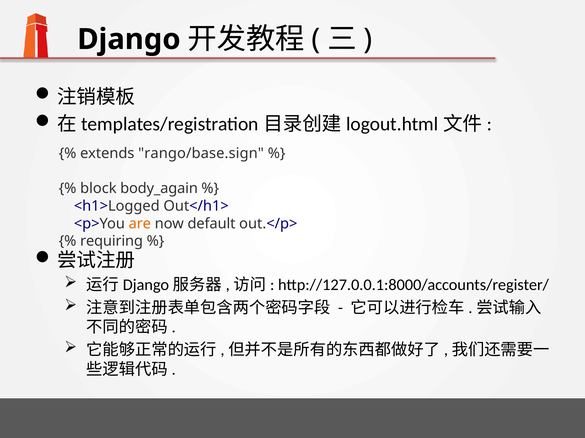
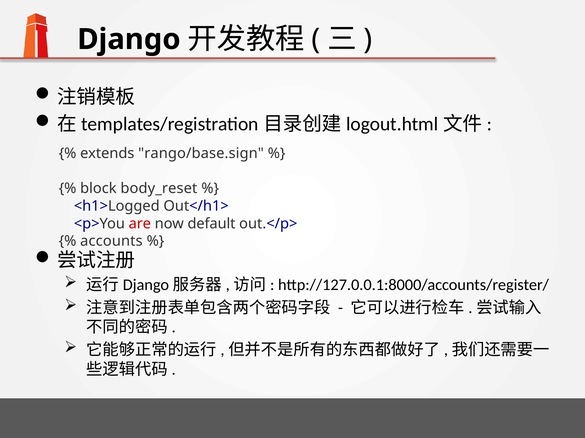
body_again: body_again -> body_reset (159, 189)
are colour: orange -> red (140, 224)
requiring: requiring -> accounts (111, 241)
